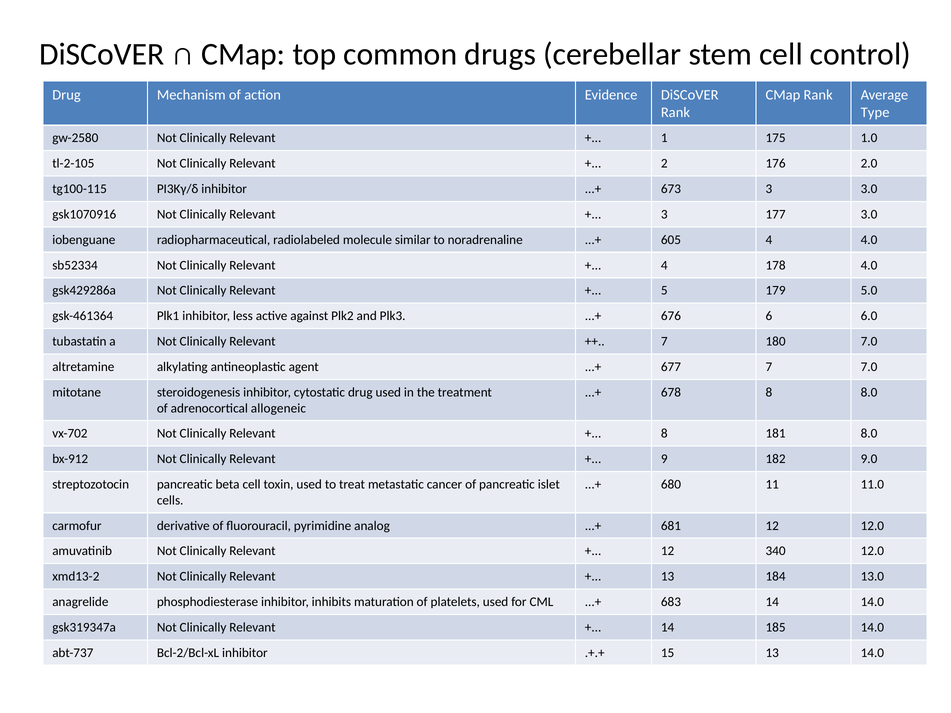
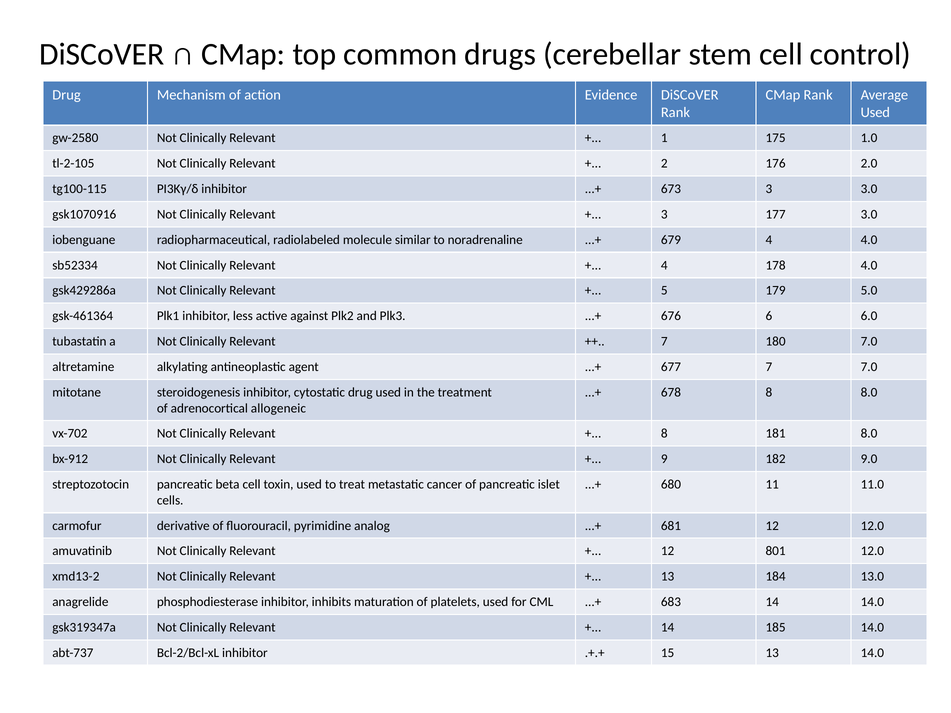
Type: Type -> Used (875, 113)
605: 605 -> 679 (671, 240)
340: 340 -> 801 (776, 551)
